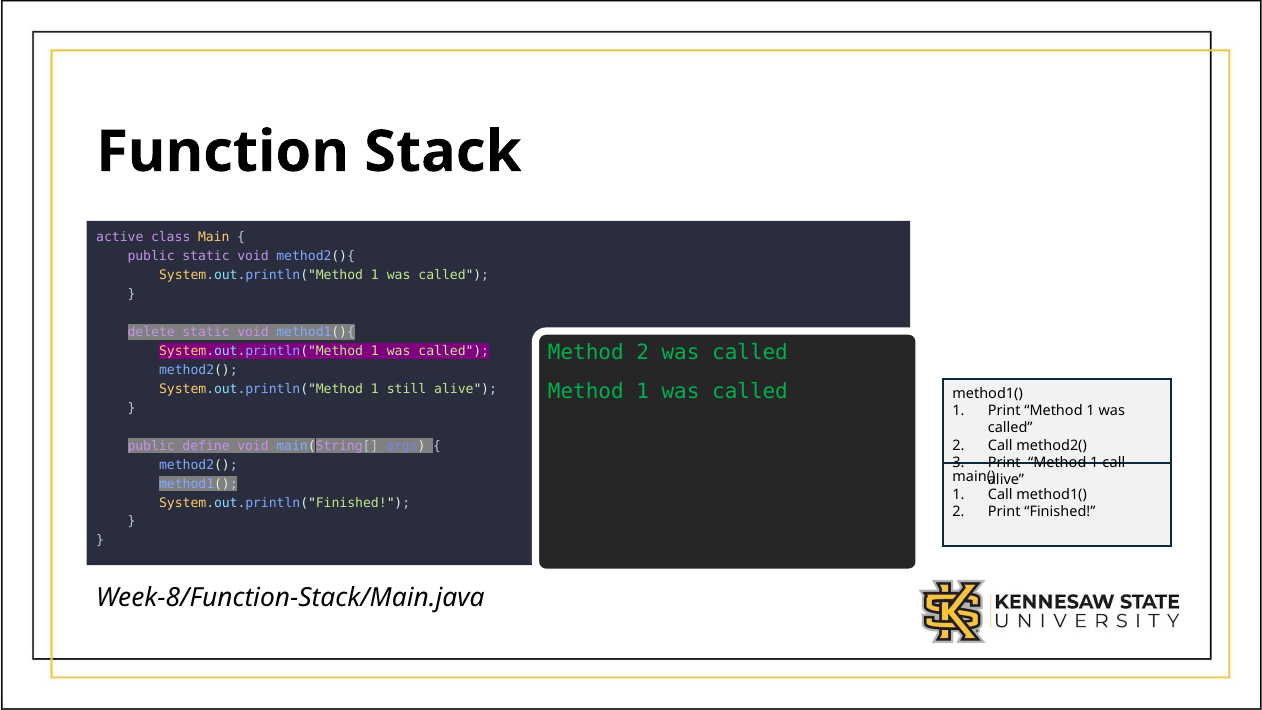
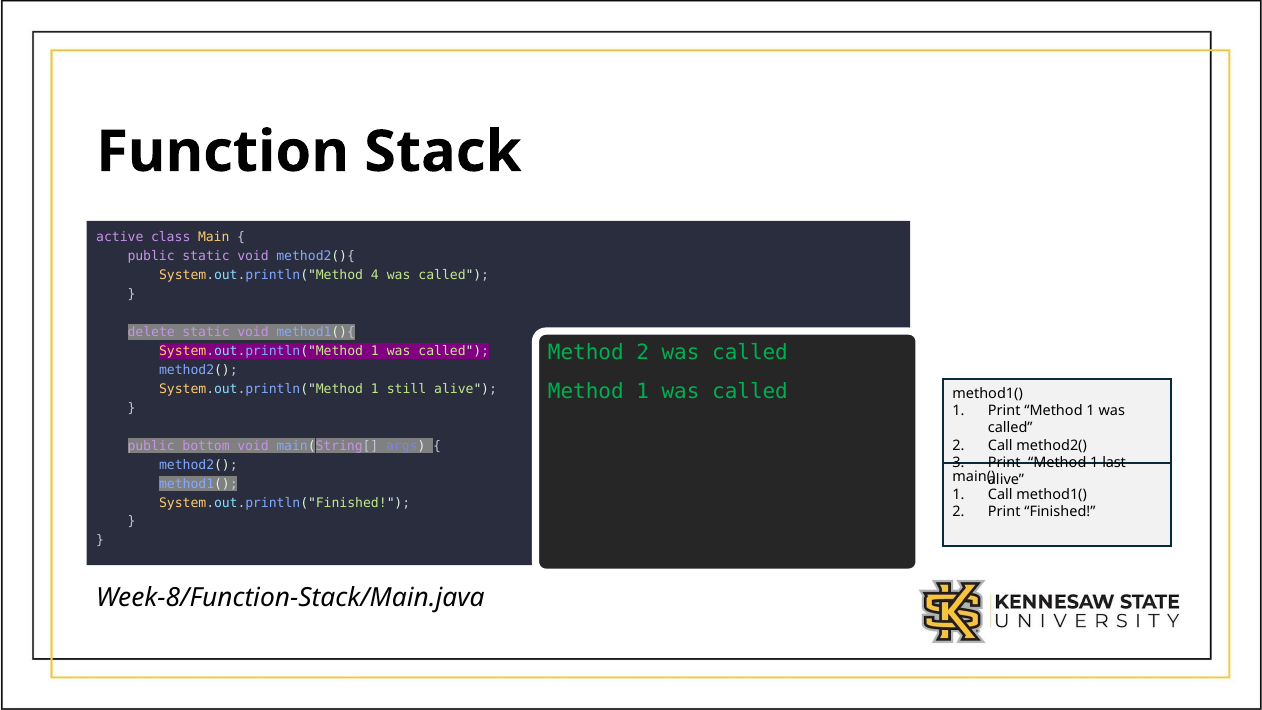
1: 1 -> 4 (375, 275)
define: define -> bottom (206, 446)
Method 1 call: call -> last (1114, 463)
